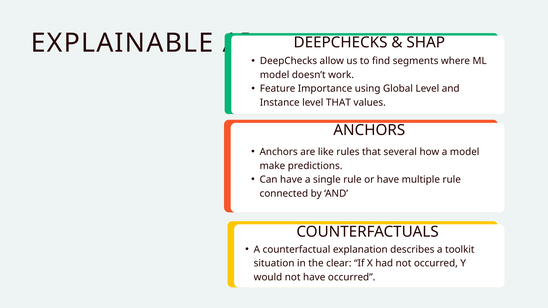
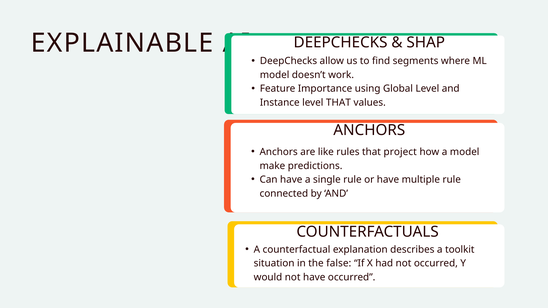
several: several -> project (400, 152)
clear: clear -> false (339, 264)
